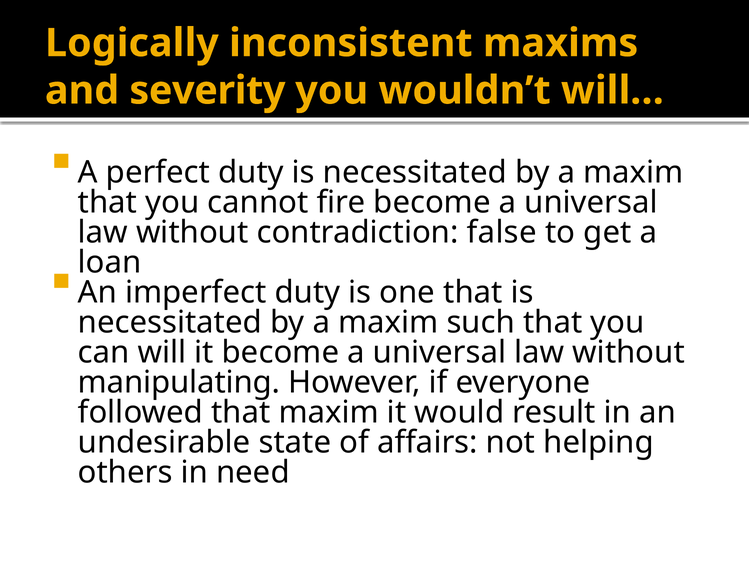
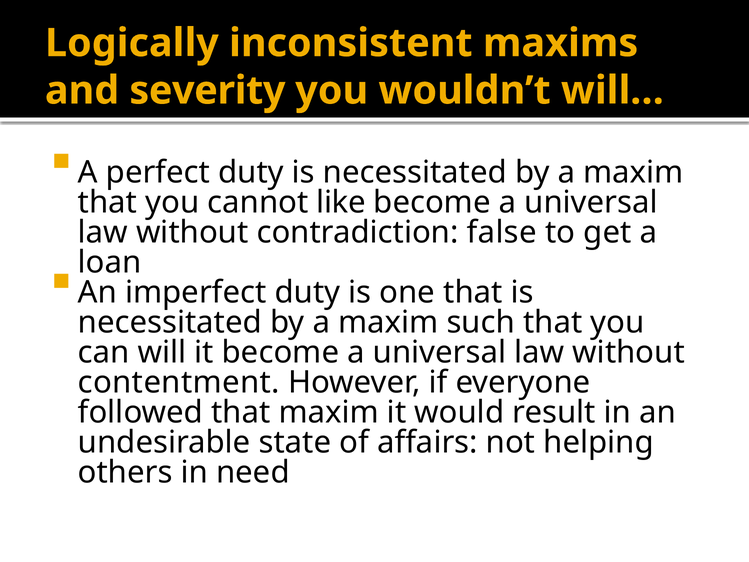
fire: fire -> like (341, 203)
manipulating: manipulating -> contentment (179, 382)
